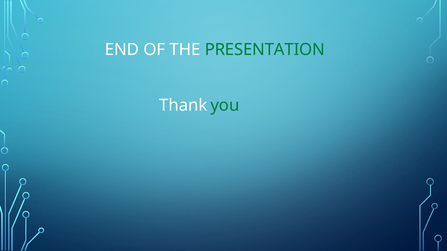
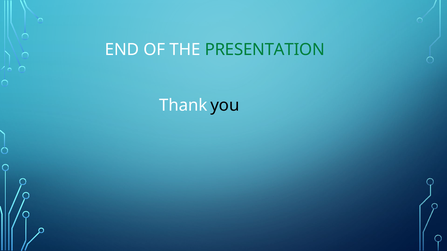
you colour: green -> black (225, 106)
